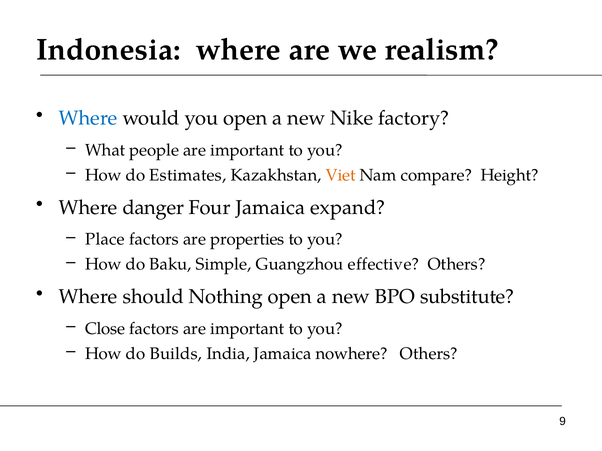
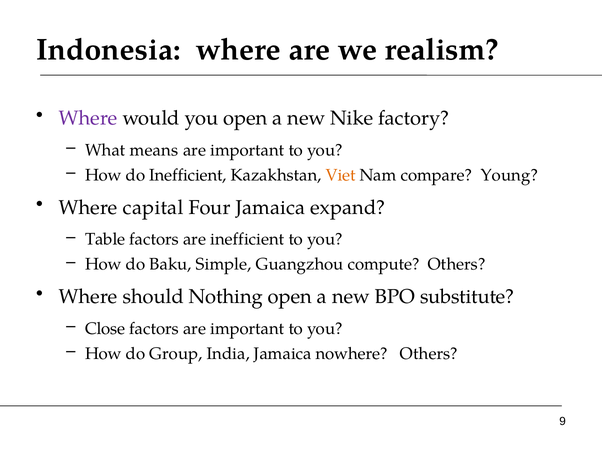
Where colour: blue -> purple (88, 118)
people: people -> means (154, 150)
do Estimates: Estimates -> Inefficient (188, 175)
Height: Height -> Young (509, 175)
danger: danger -> capital (153, 208)
Place: Place -> Table (105, 240)
are properties: properties -> inefficient (247, 240)
effective: effective -> compute (384, 265)
Builds: Builds -> Group (176, 354)
